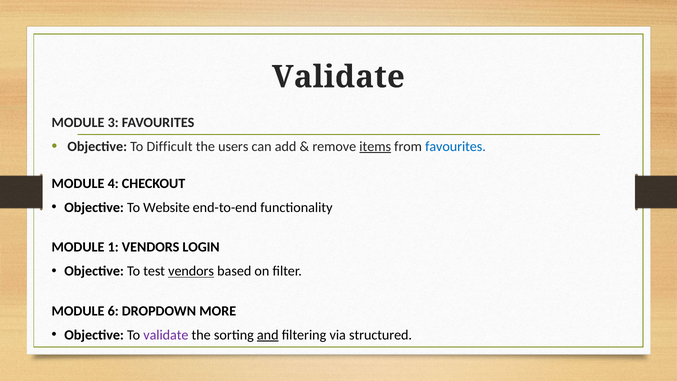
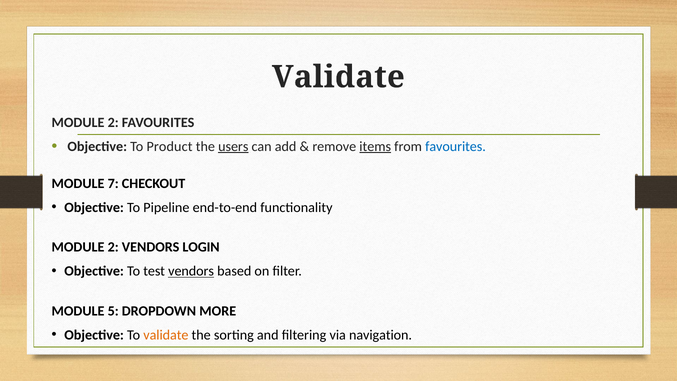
3: 3 -> 2 (113, 122)
Difficult: Difficult -> Product (170, 146)
users underline: none -> present (233, 146)
4: 4 -> 7 (113, 183)
Website: Website -> Pipeline (166, 207)
1: 1 -> 2 (113, 247)
6: 6 -> 5 (113, 311)
validate colour: purple -> orange (166, 335)
and underline: present -> none (268, 335)
structured: structured -> navigation (381, 335)
